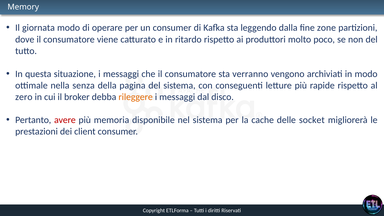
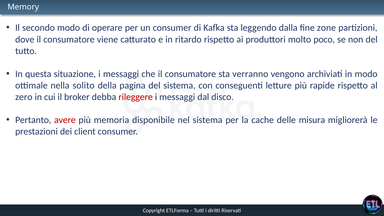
giornata: giornata -> secondo (38, 28)
senza: senza -> solito (84, 85)
rileggere colour: orange -> red (136, 97)
socket: socket -> misura (312, 120)
